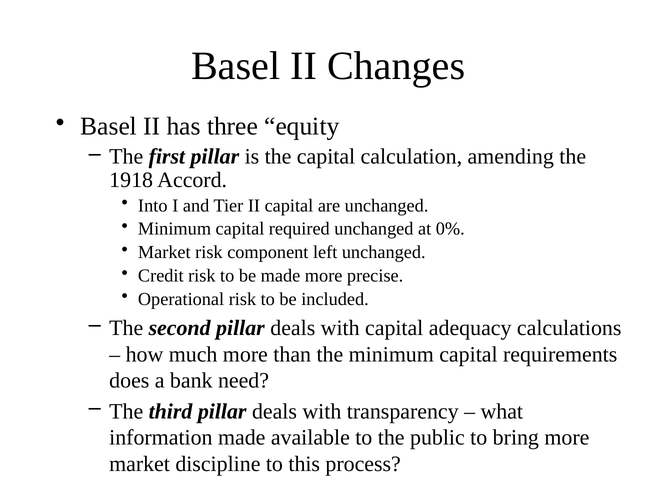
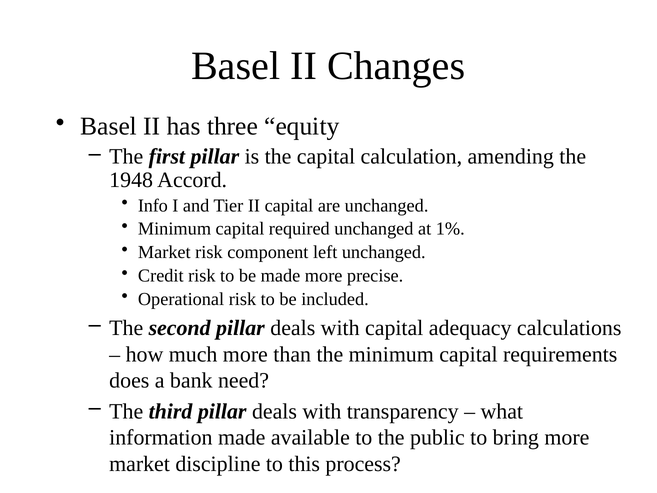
1918: 1918 -> 1948 (131, 180)
Into: Into -> Info (153, 205)
0%: 0% -> 1% (450, 229)
